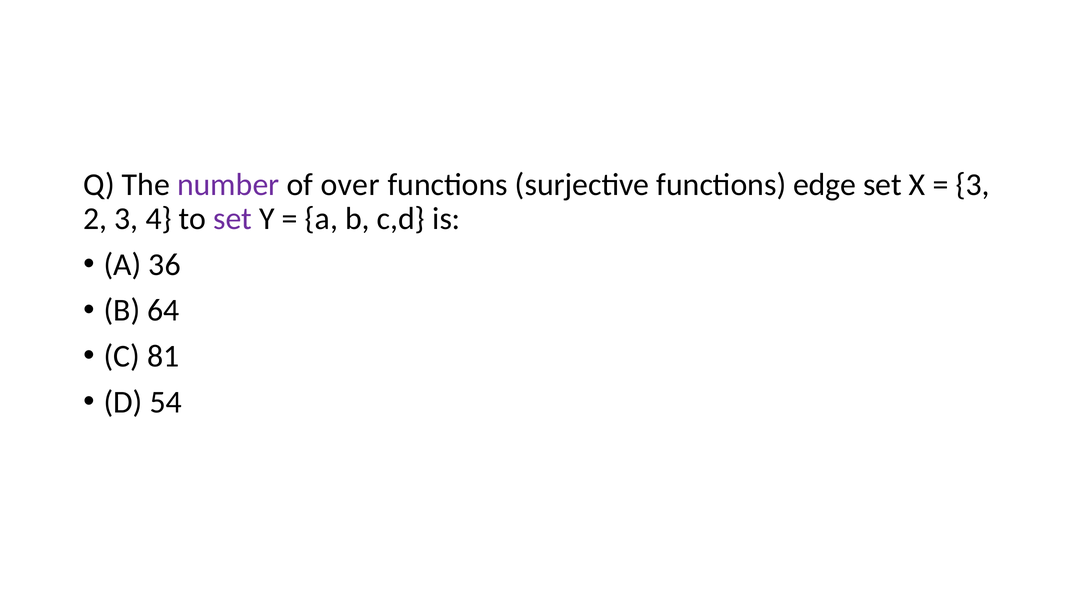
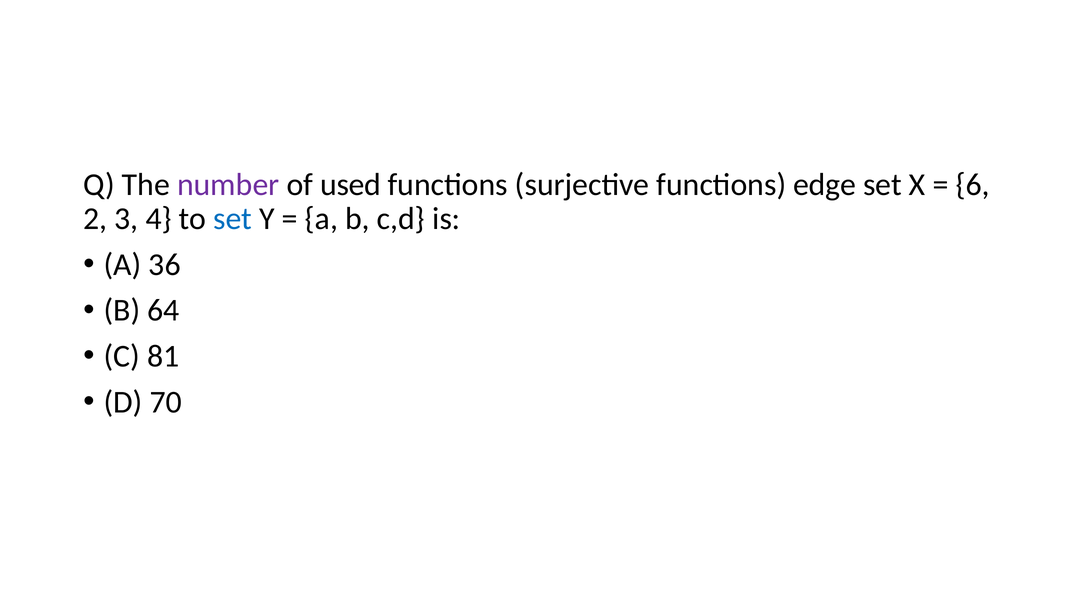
over: over -> used (350, 185)
3: 3 -> 6 (973, 185)
set colour: purple -> blue (233, 219)
54: 54 -> 70 (166, 402)
